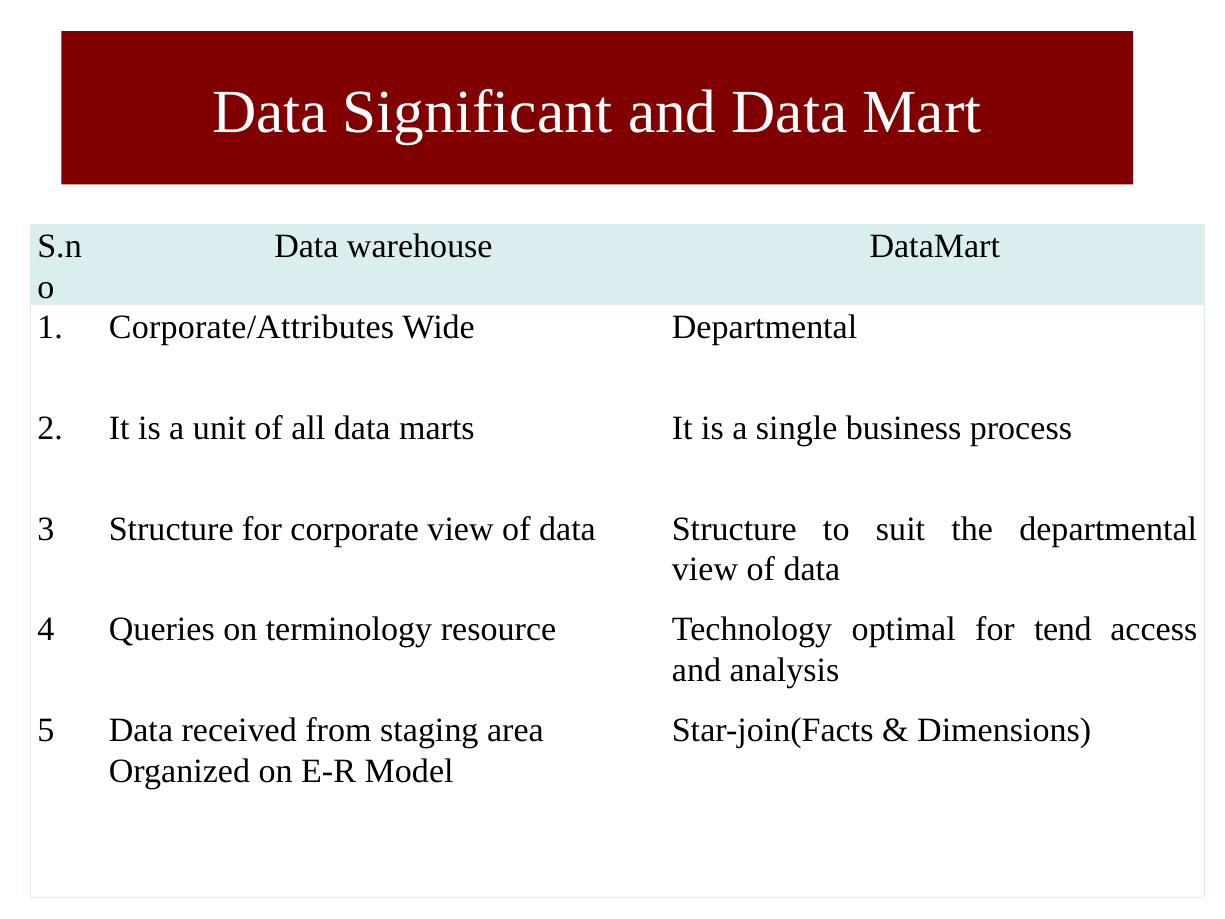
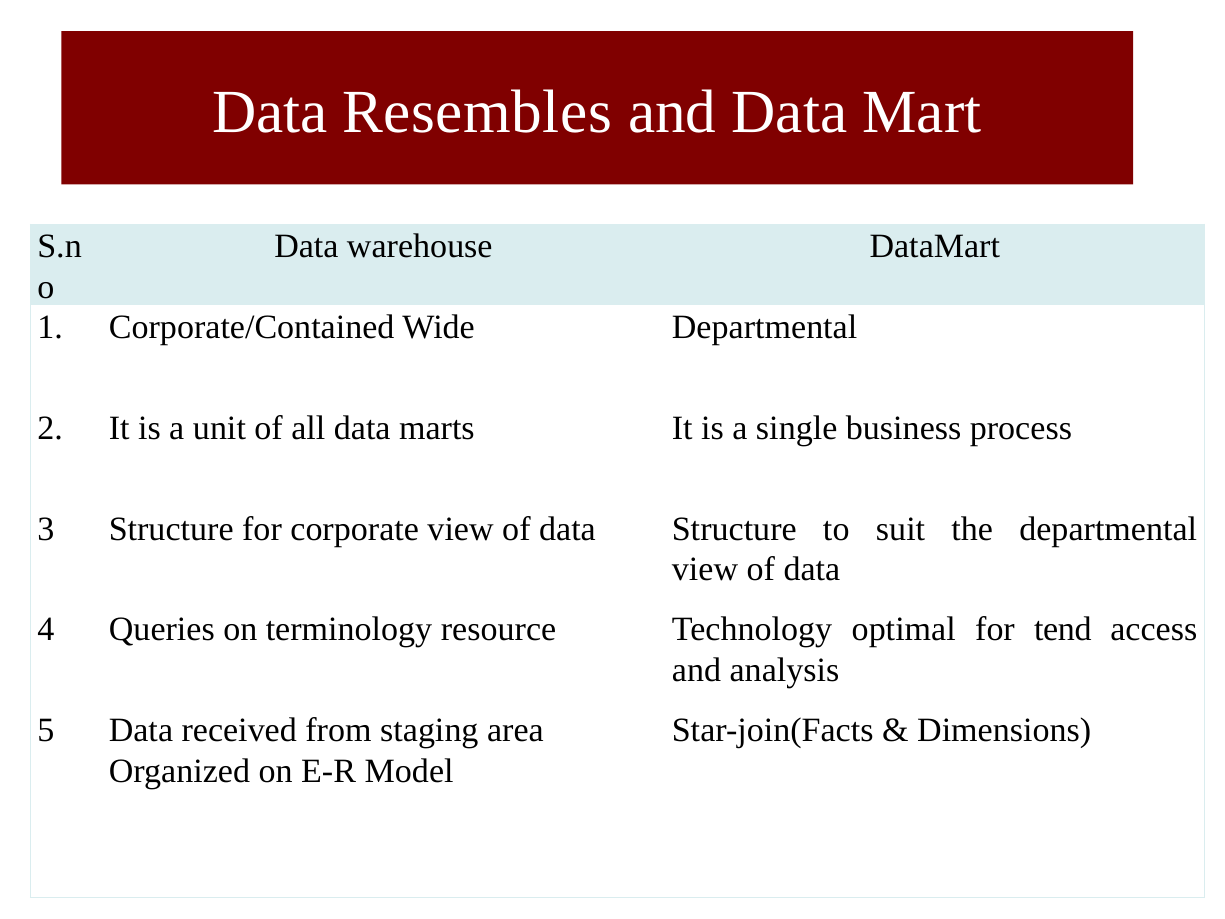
Significant: Significant -> Resembles (477, 112)
Corporate/Attributes: Corporate/Attributes -> Corporate/Contained (252, 327)
